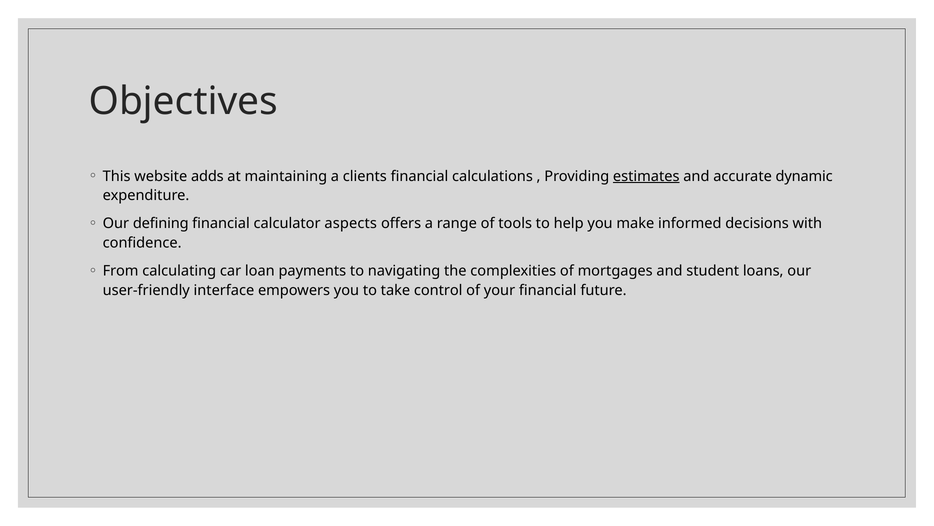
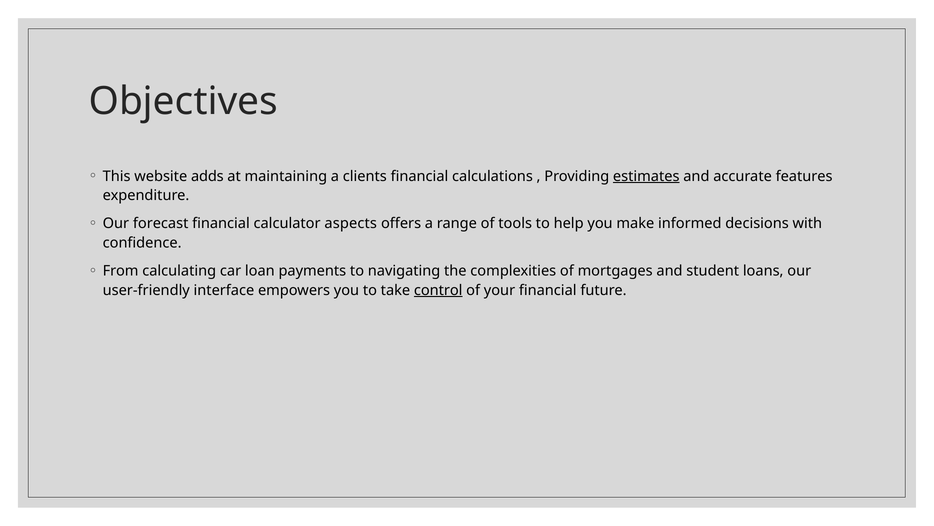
dynamic: dynamic -> features (804, 176)
defining: defining -> forecast (161, 223)
control underline: none -> present (438, 290)
